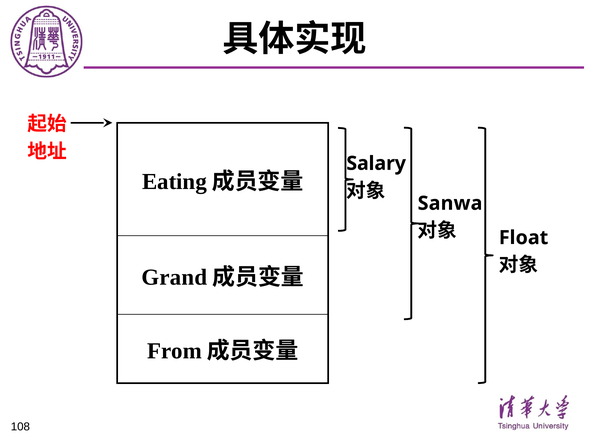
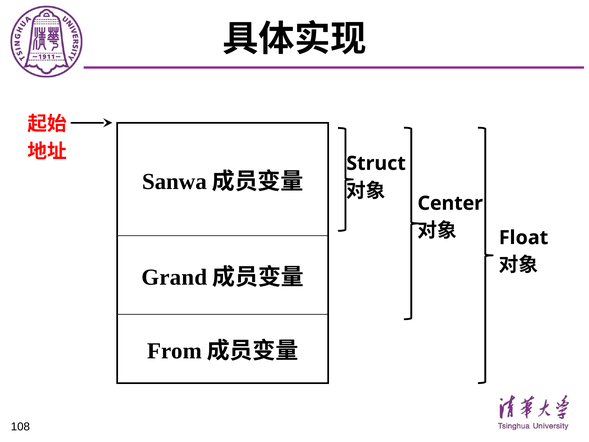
Salary: Salary -> Struct (376, 163)
Eating: Eating -> Sanwa (174, 182)
Sanwa: Sanwa -> Center (450, 203)
